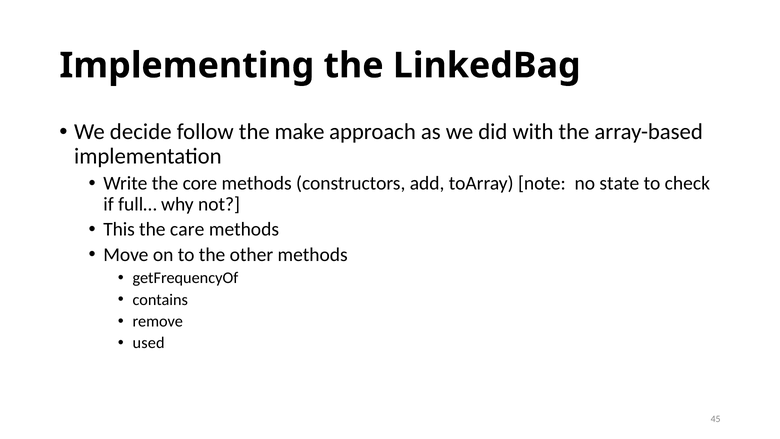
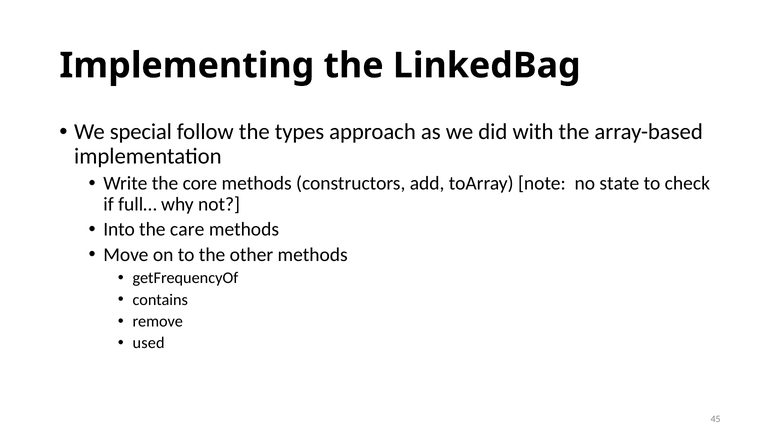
decide: decide -> special (141, 132)
make: make -> types (300, 132)
This: This -> Into (119, 229)
